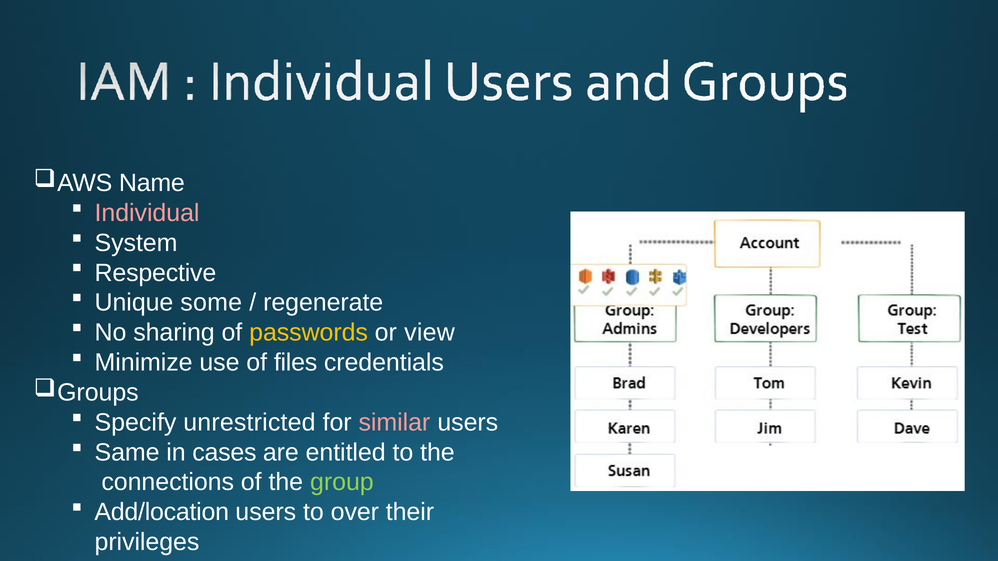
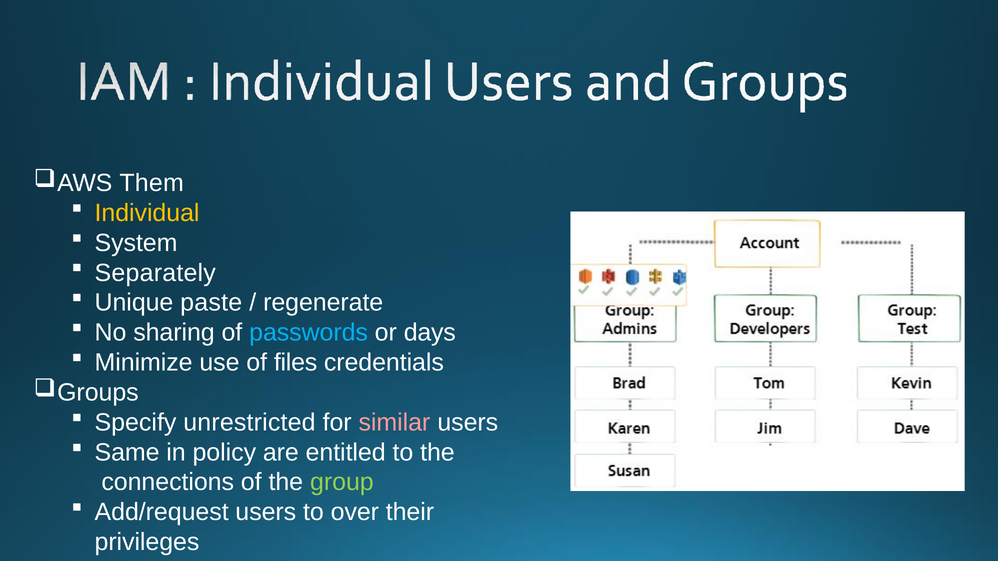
Name: Name -> Them (152, 183)
Individual colour: pink -> yellow (147, 213)
Respective: Respective -> Separately (155, 273)
some: some -> paste (211, 303)
passwords colour: yellow -> light blue (309, 333)
view: view -> days (430, 333)
cases: cases -> policy (224, 453)
Add/location: Add/location -> Add/request (162, 513)
